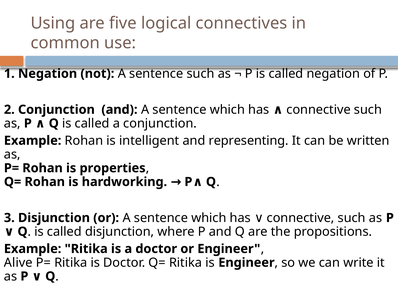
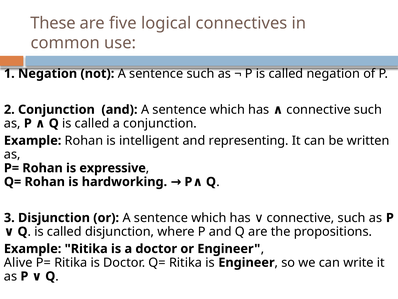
Using: Using -> These (53, 23)
properties: properties -> expressive (113, 168)
